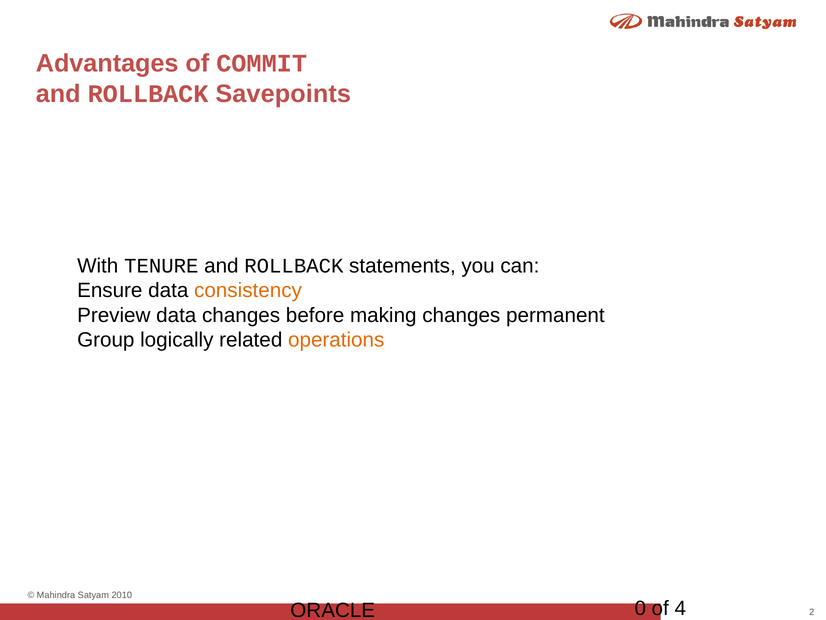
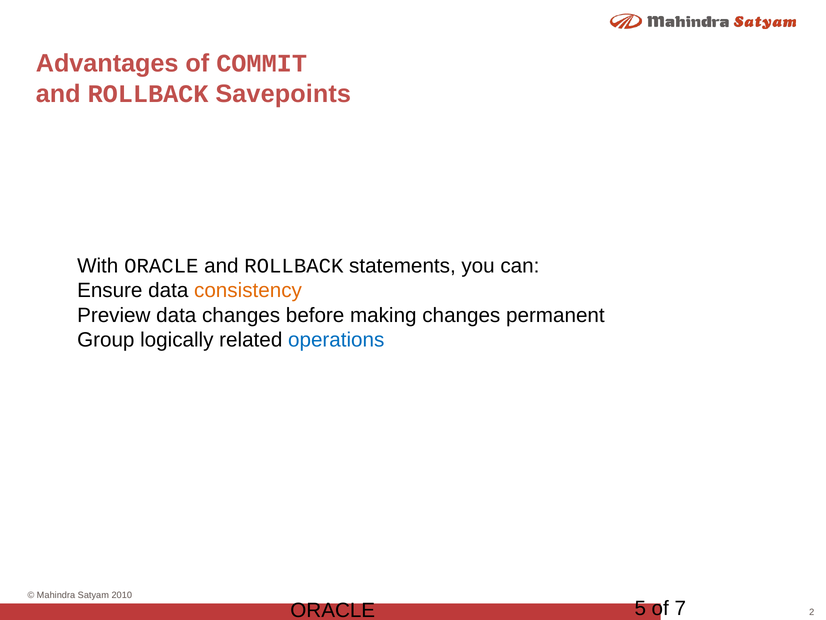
With TENURE: TENURE -> ORACLE (161, 266)
operations colour: orange -> blue (336, 340)
0: 0 -> 5 (640, 608)
4: 4 -> 7 (680, 608)
